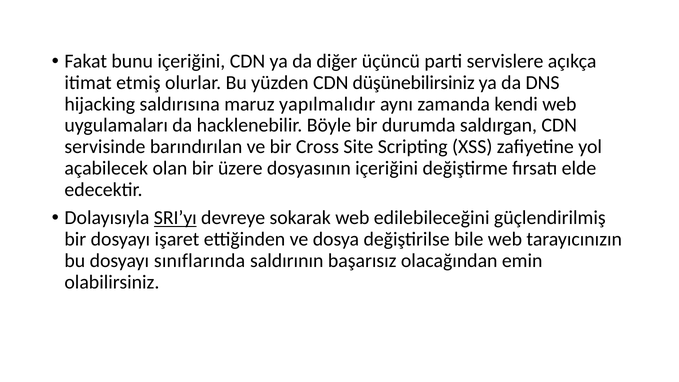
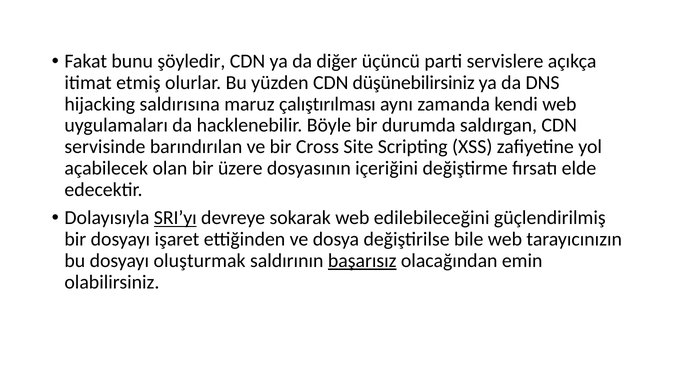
bunu içeriğini: içeriğini -> şöyledir (191, 61)
yapılmalıdır: yapılmalıdır -> çalıştırılması (327, 104)
sınıflarında: sınıflarında -> oluşturmak (200, 261)
başarısız underline: none -> present (362, 261)
